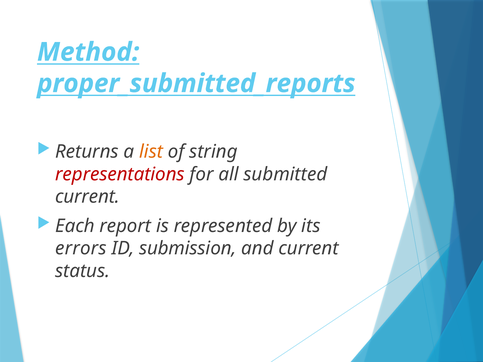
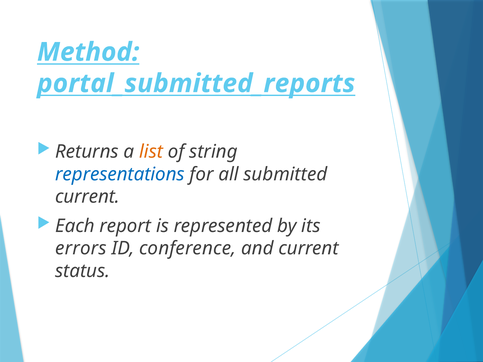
proper_submitted_reports: proper_submitted_reports -> portal_submitted_reports (196, 84)
representations colour: red -> blue (120, 174)
submission: submission -> conference (188, 249)
